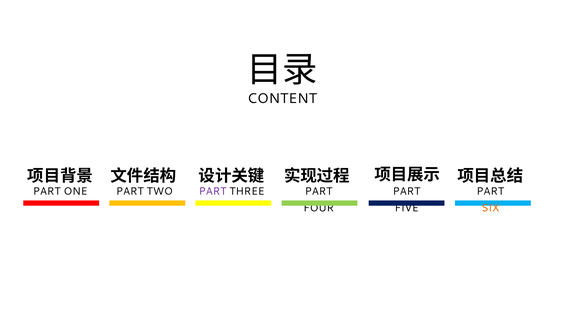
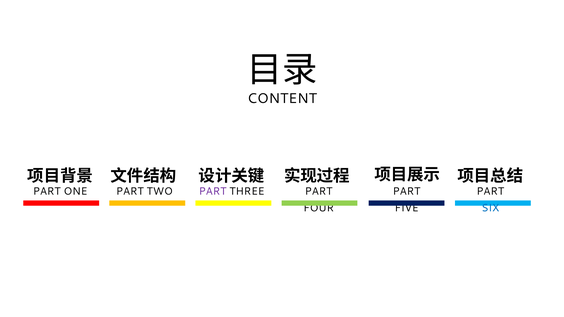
SIX colour: orange -> blue (490, 208)
